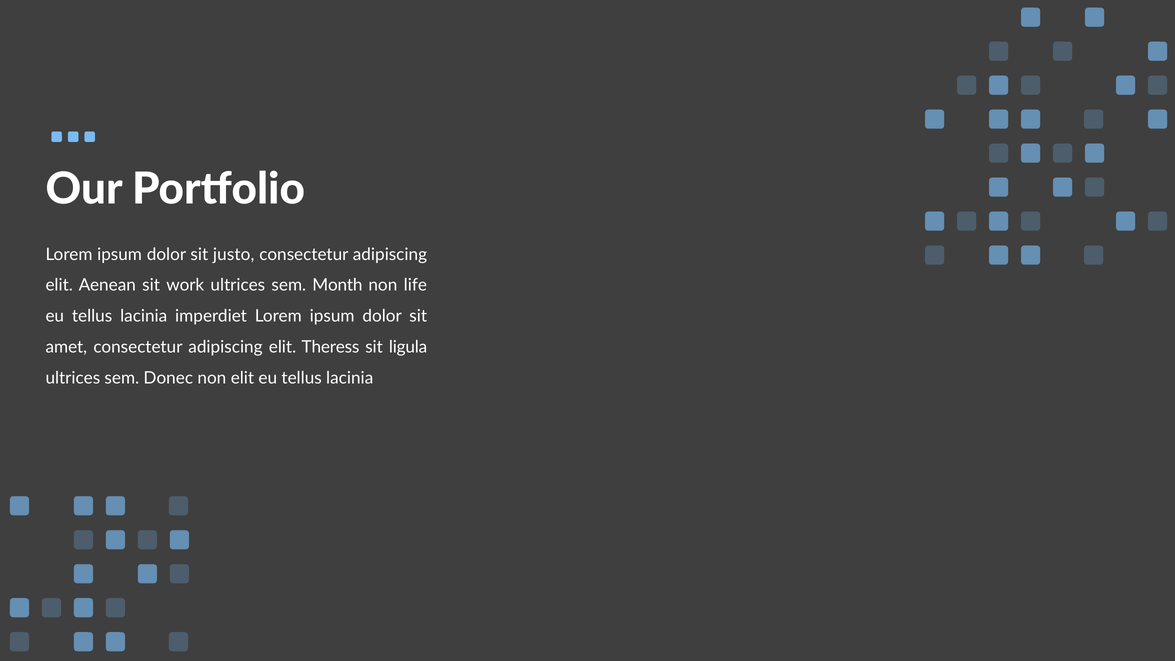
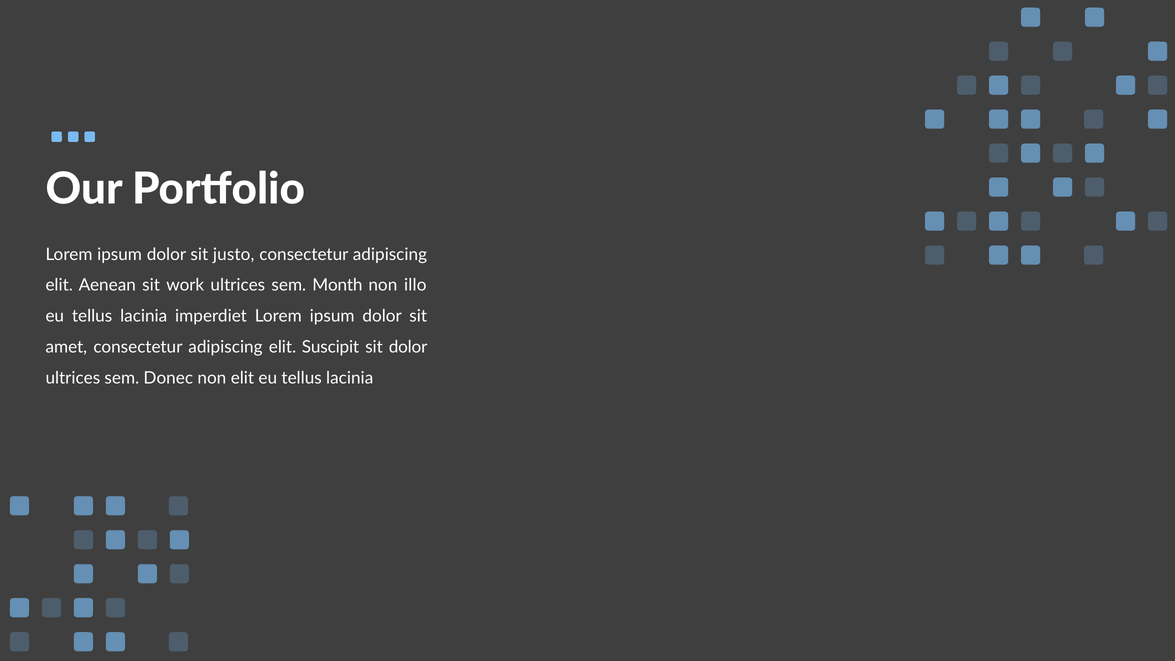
life: life -> illo (415, 285)
Theress: Theress -> Suscipit (330, 347)
sit ligula: ligula -> dolor (408, 347)
